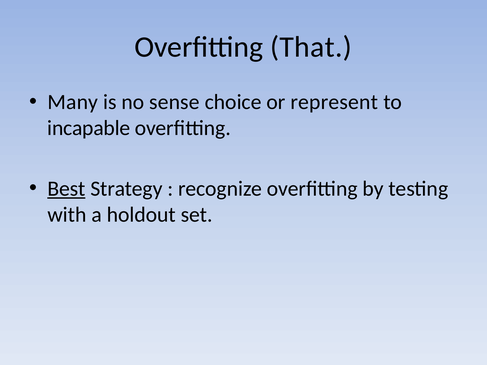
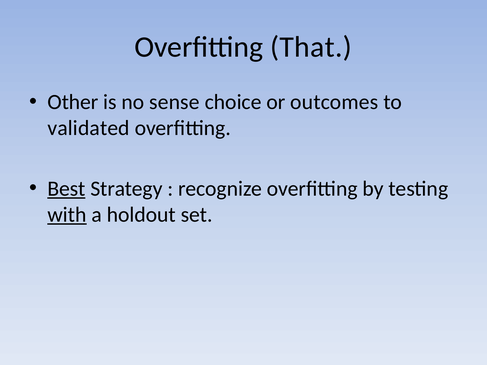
Many: Many -> Other (73, 102)
represent: represent -> outcomes (334, 102)
incapable: incapable -> validated (89, 128)
with underline: none -> present (67, 215)
